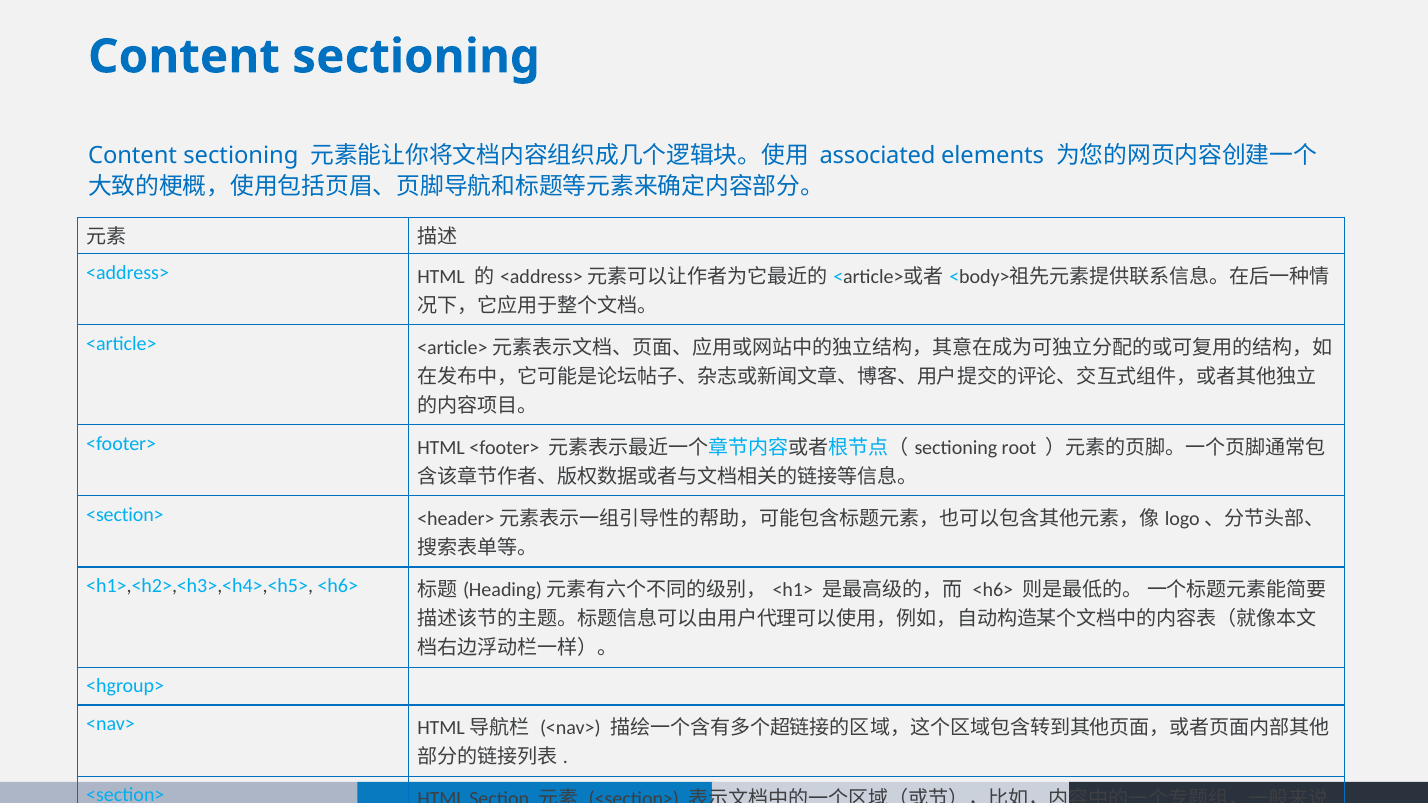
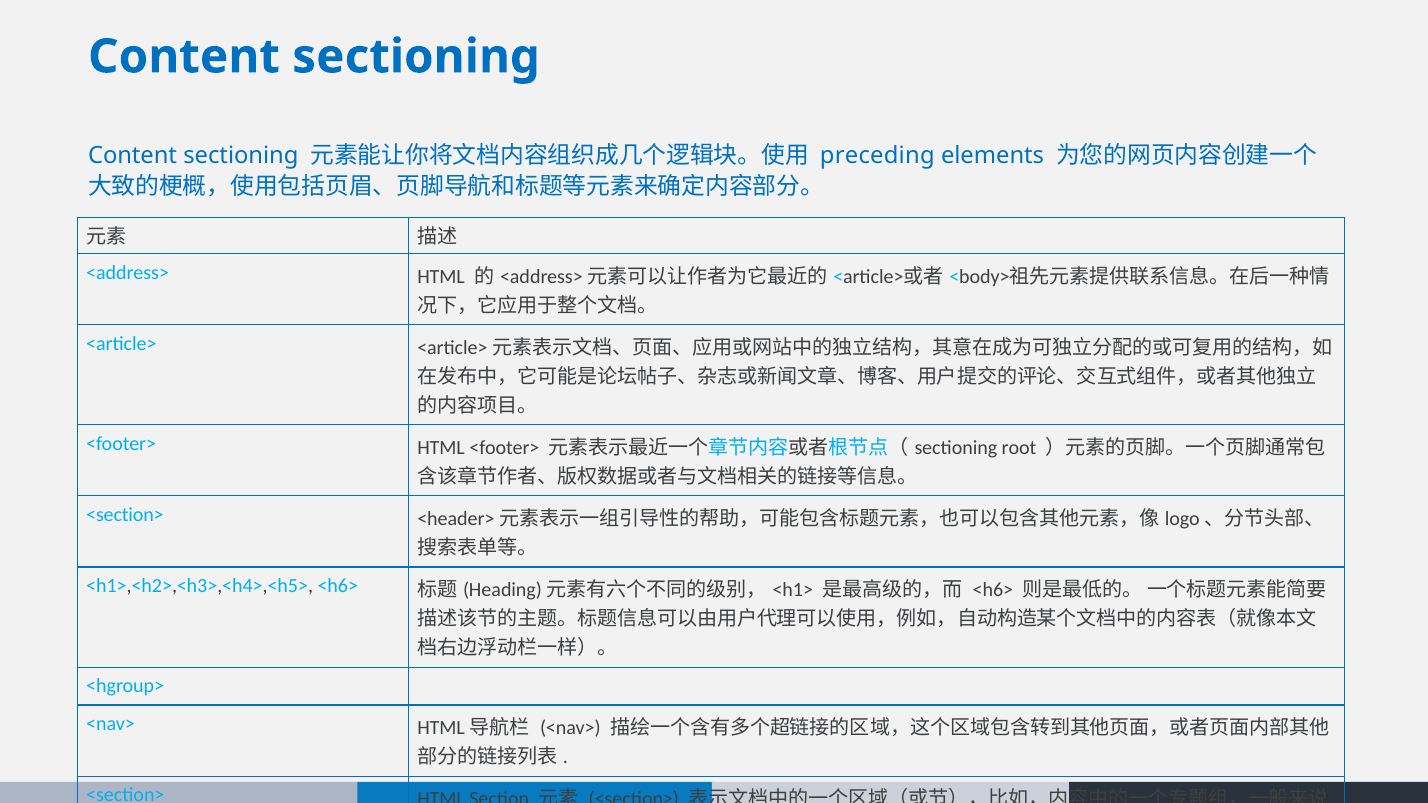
associated: associated -> preceding (877, 155)
